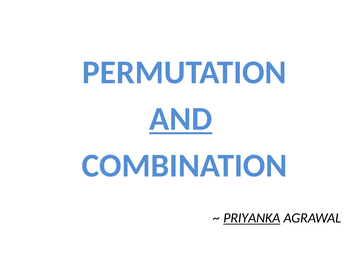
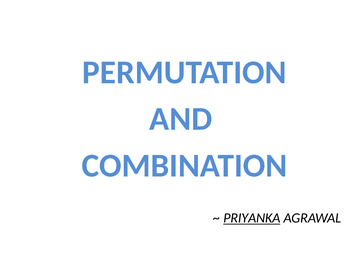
AND underline: present -> none (181, 119)
